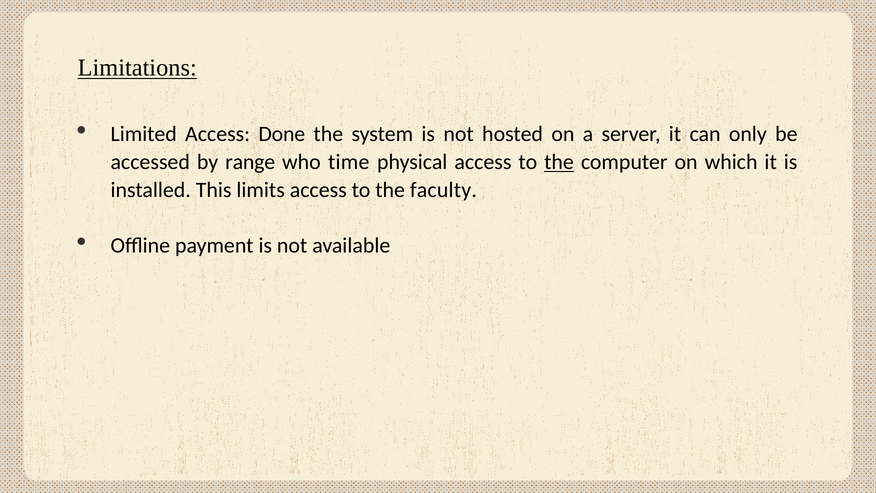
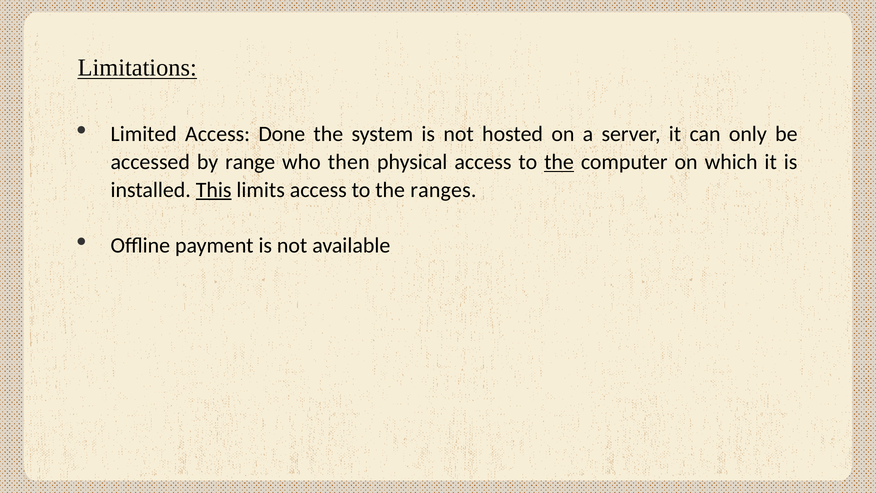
time: time -> then (349, 162)
This underline: none -> present (214, 190)
faculty: faculty -> ranges (443, 190)
